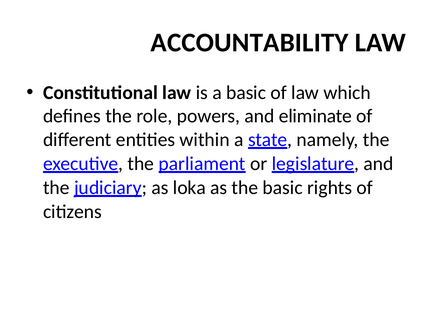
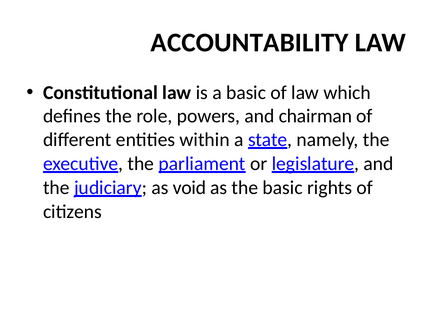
eliminate: eliminate -> chairman (315, 116)
loka: loka -> void (189, 187)
